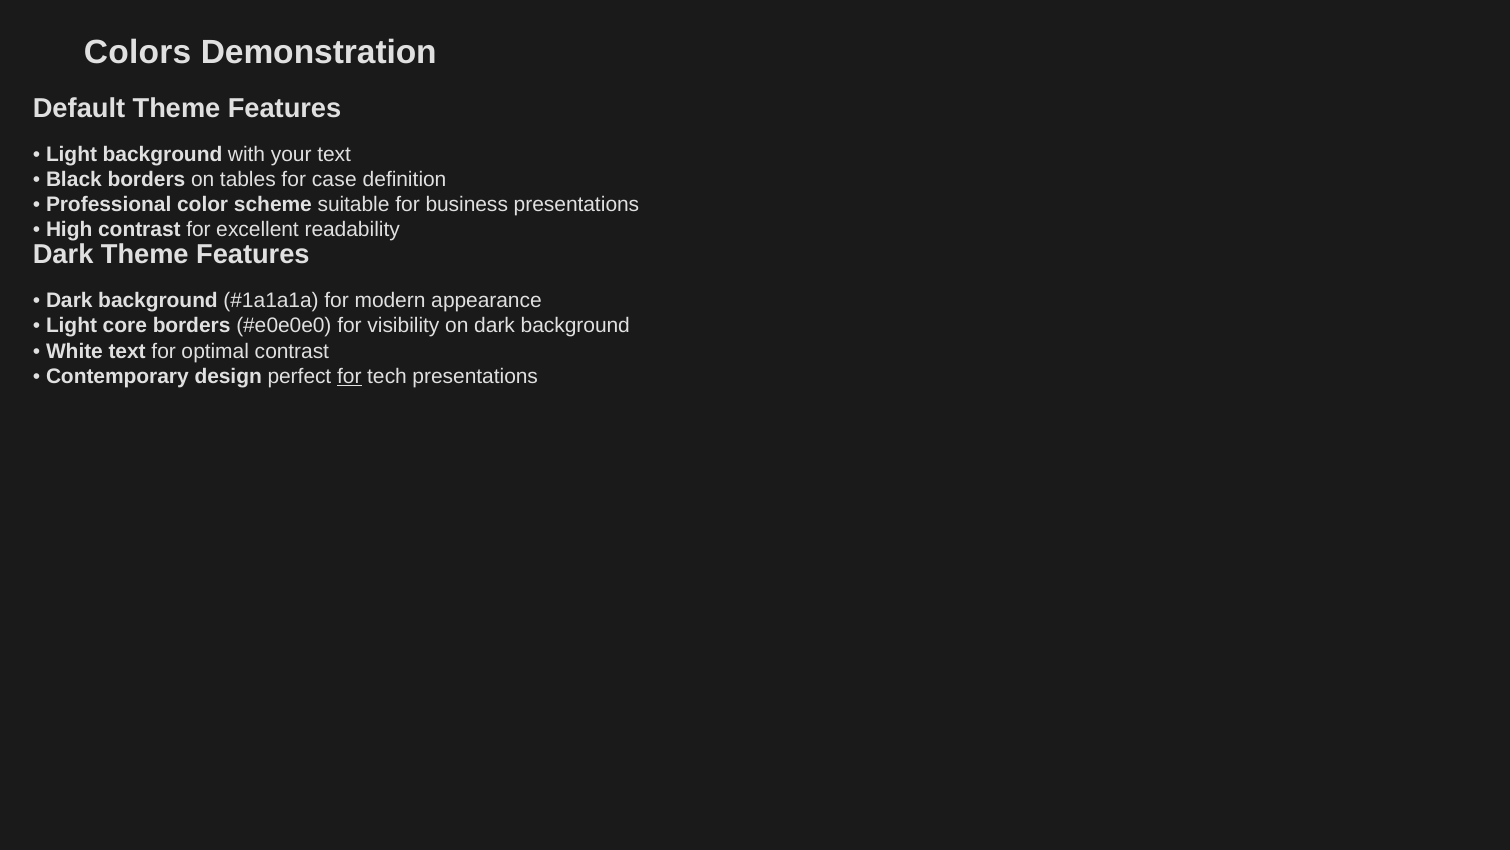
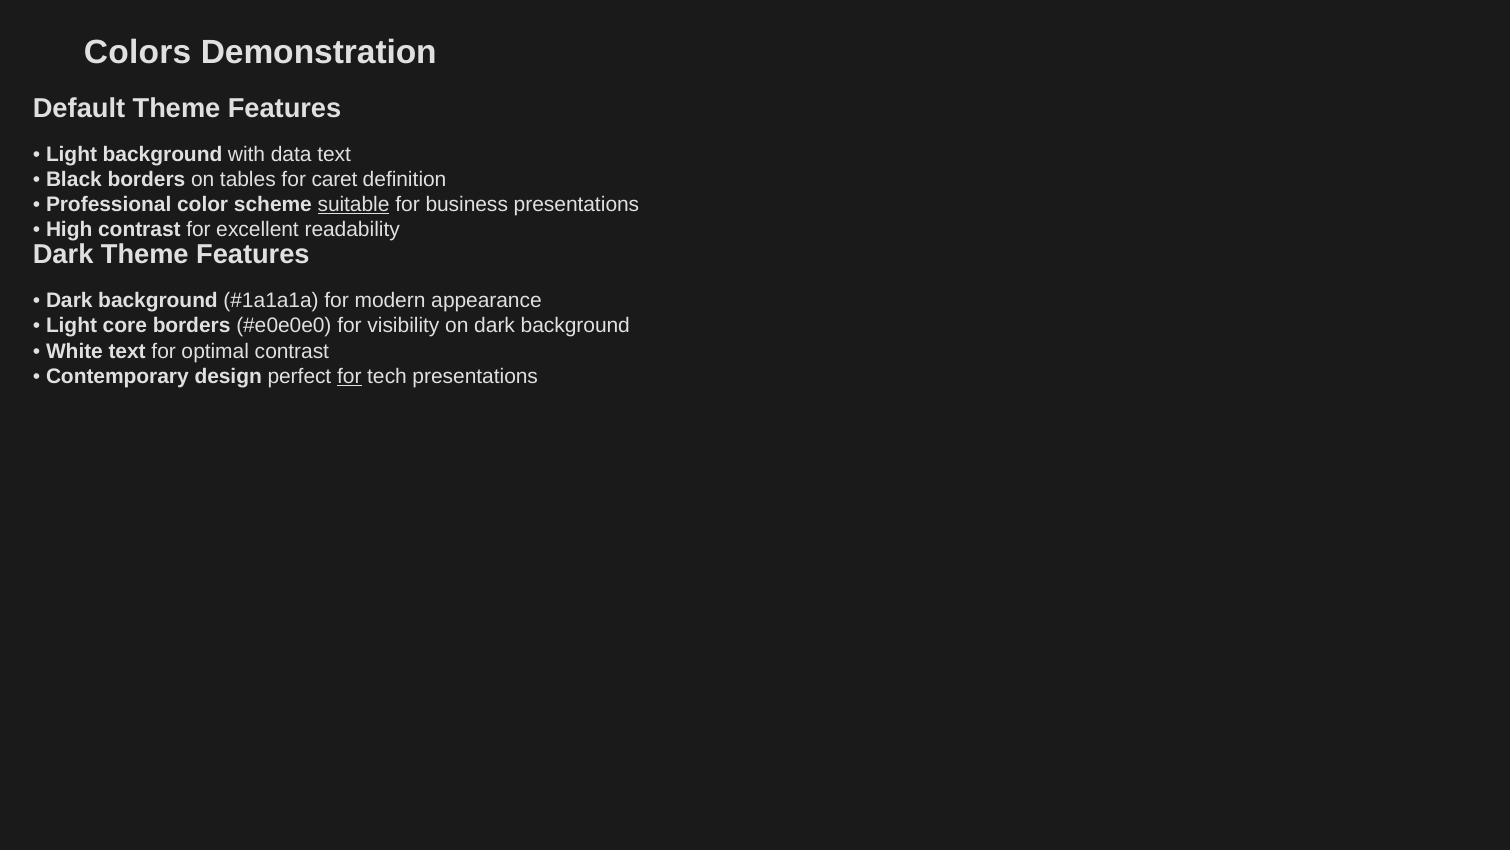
your: your -> data (291, 154)
case: case -> caret (334, 179)
suitable underline: none -> present (354, 204)
